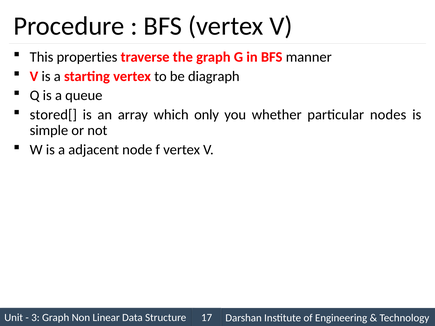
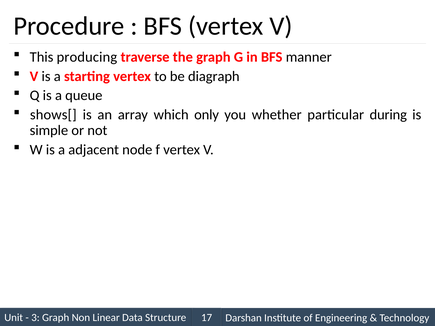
properties: properties -> producing (87, 57)
stored[: stored[ -> shows[ (53, 115)
nodes: nodes -> during (388, 115)
